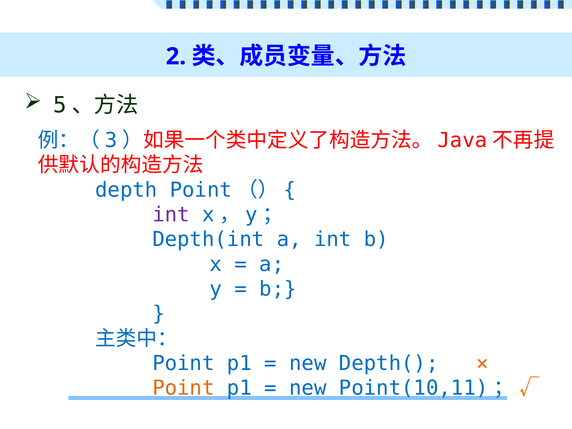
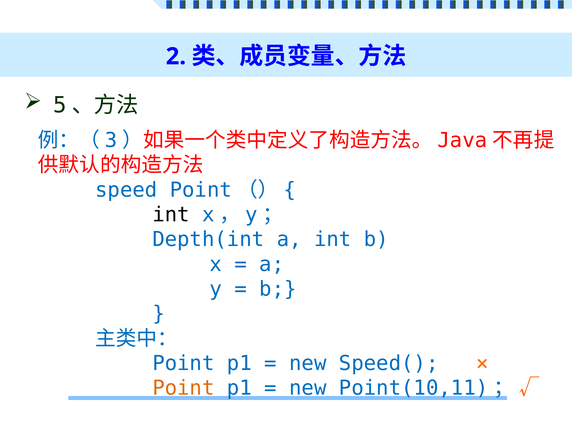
depth: depth -> speed (126, 190)
int colour: purple -> black (171, 215)
Depth(: Depth( -> Speed( (389, 363)
